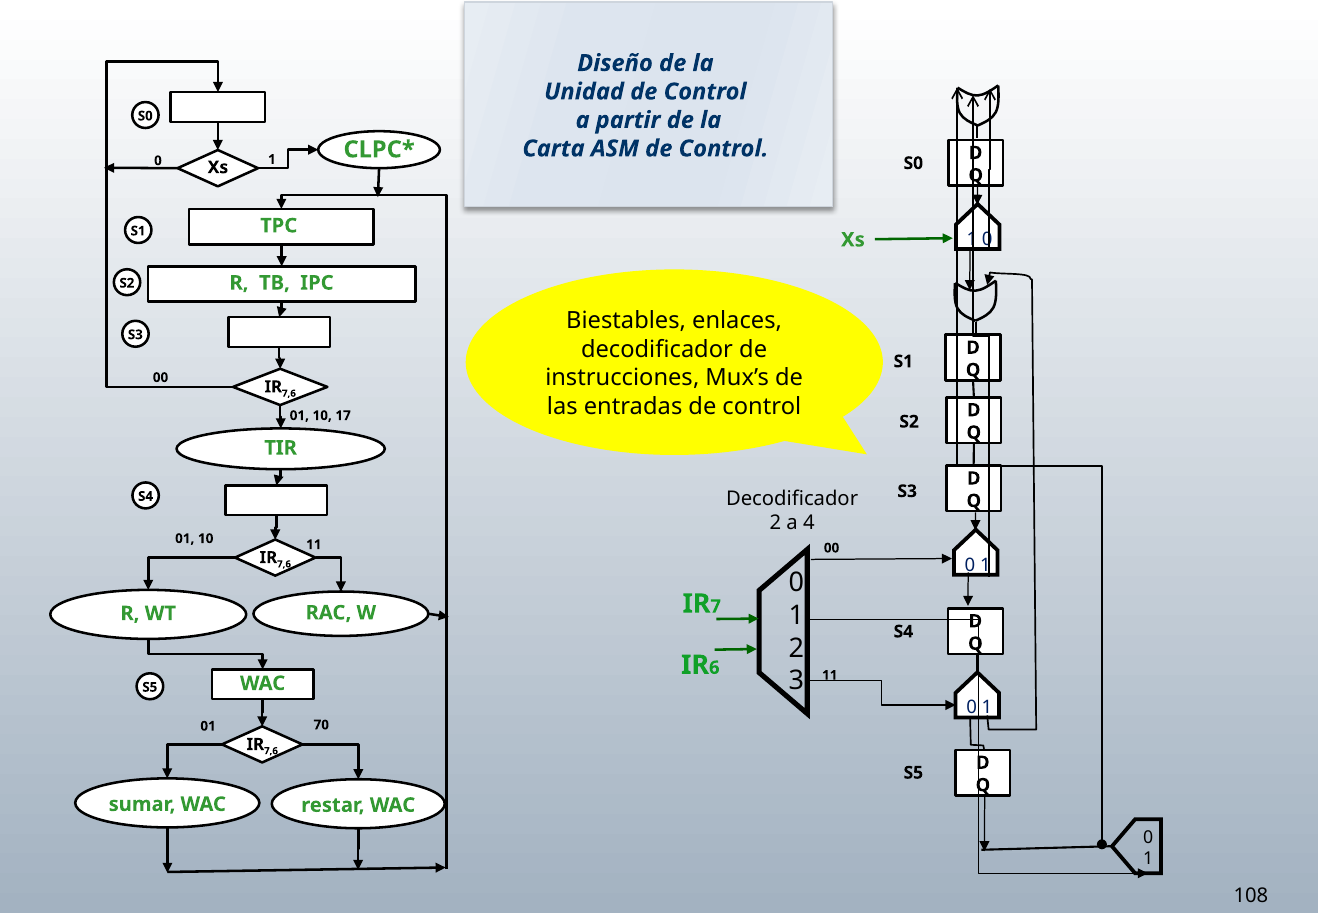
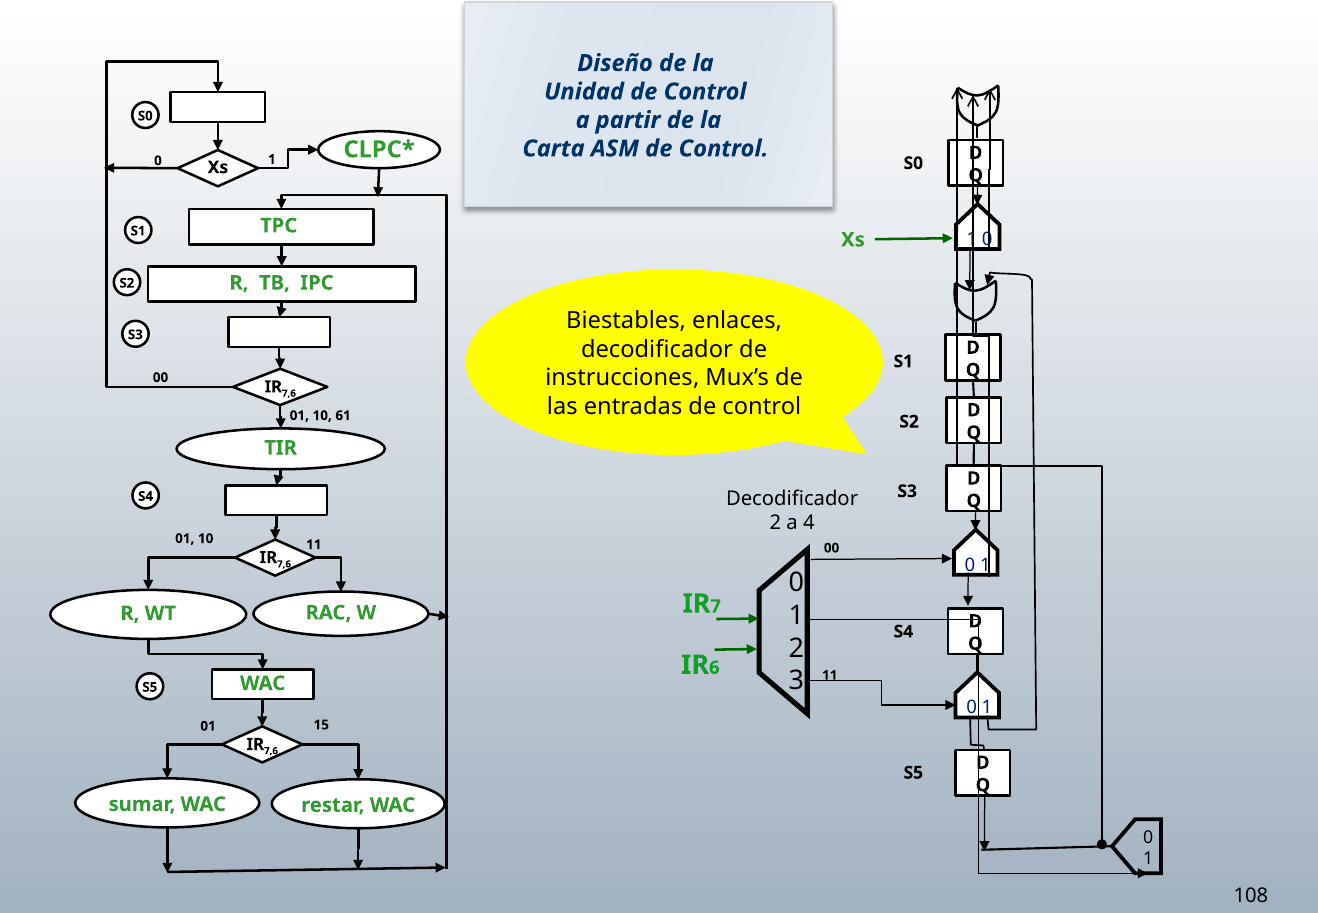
17: 17 -> 61 (343, 415)
70: 70 -> 15 (321, 724)
